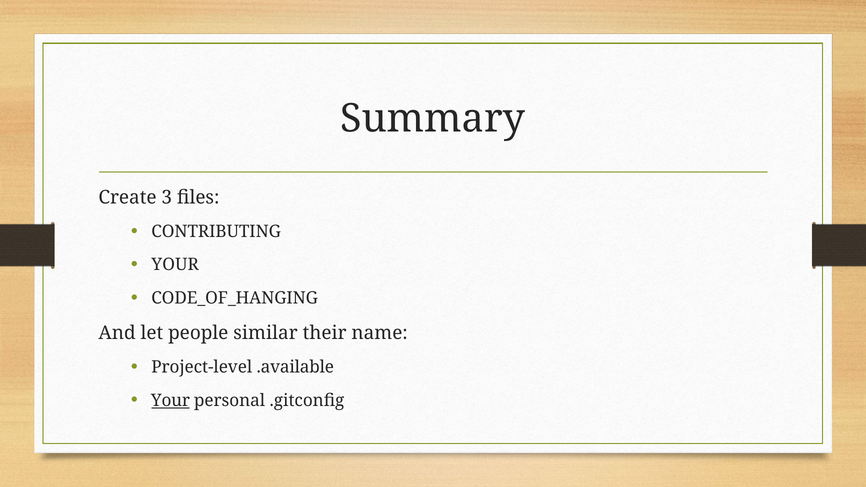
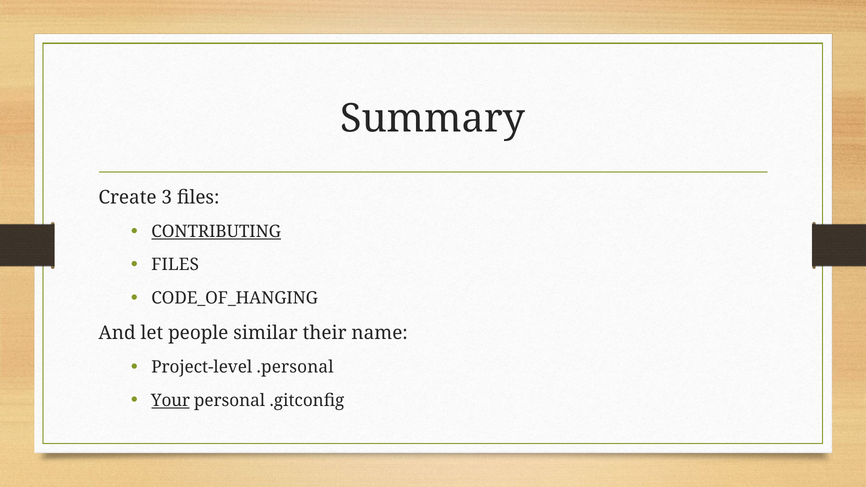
CONTRIBUTING underline: none -> present (216, 232)
YOUR: YOUR -> FILES (175, 265)
.available: .available -> .personal (295, 367)
